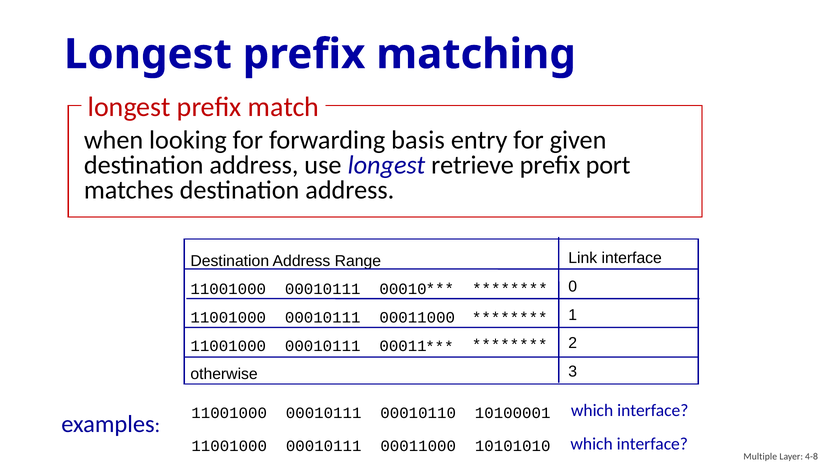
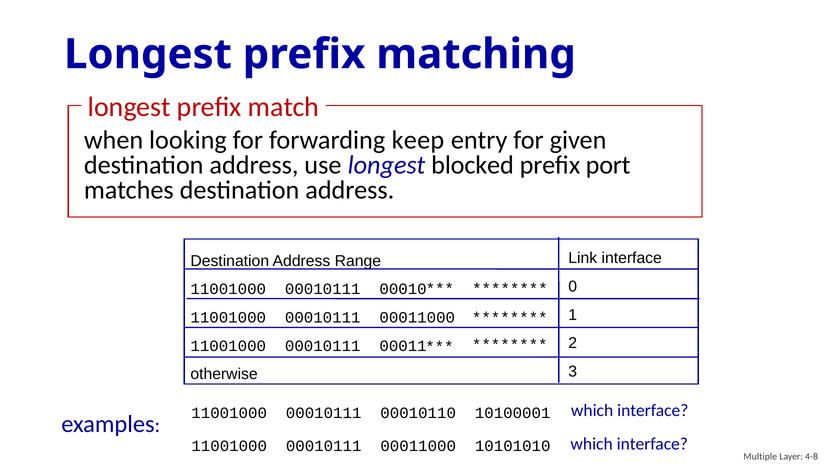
basis: basis -> keep (418, 140)
retrieve: retrieve -> blocked (473, 165)
